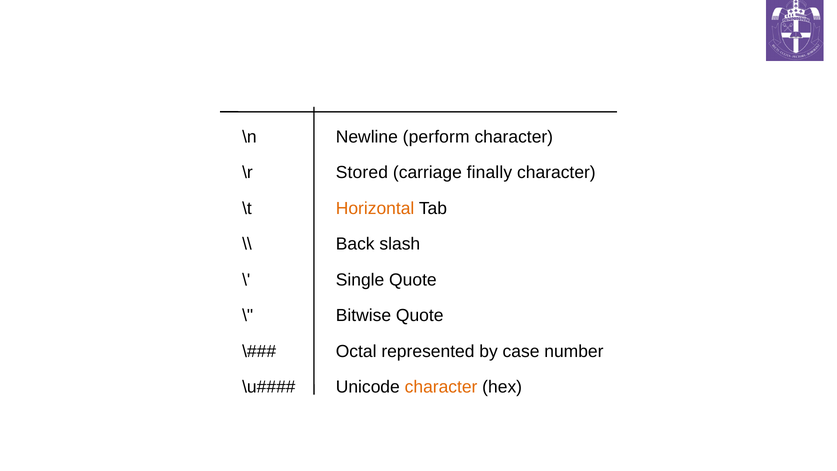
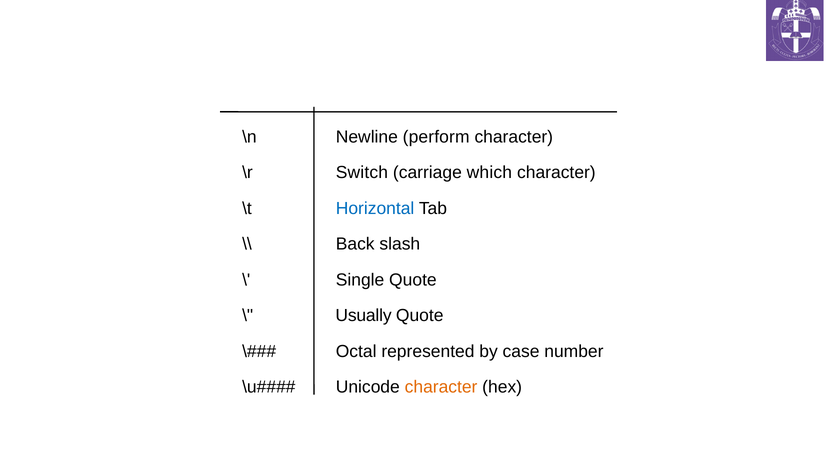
Stored: Stored -> Switch (362, 172)
finally: finally -> which (489, 172)
Horizontal colour: orange -> blue (375, 208)
Bitwise: Bitwise -> Usually (364, 316)
